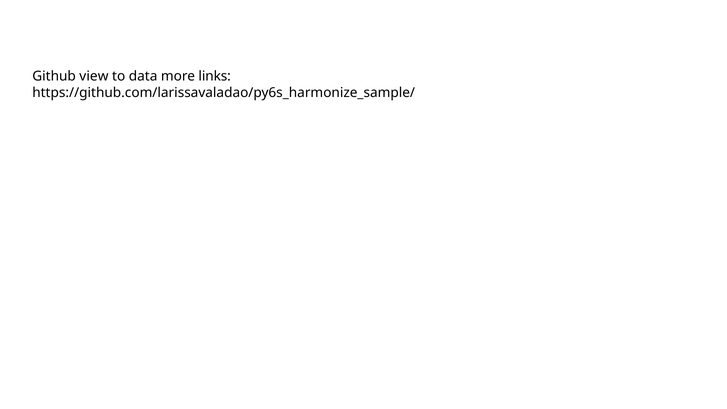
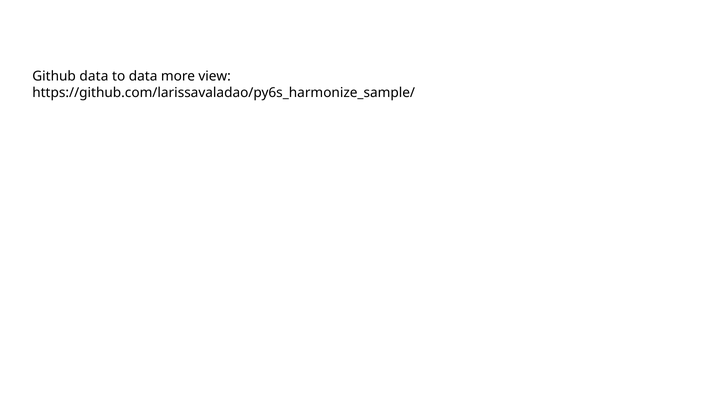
Github view: view -> data (94, 76)
links: links -> view (215, 76)
